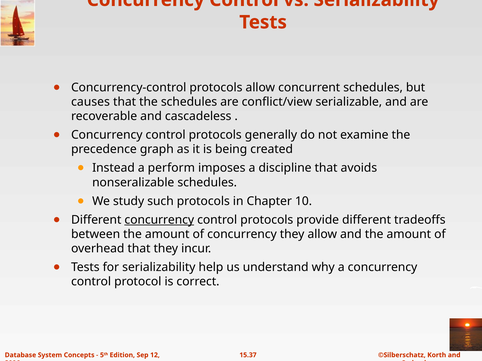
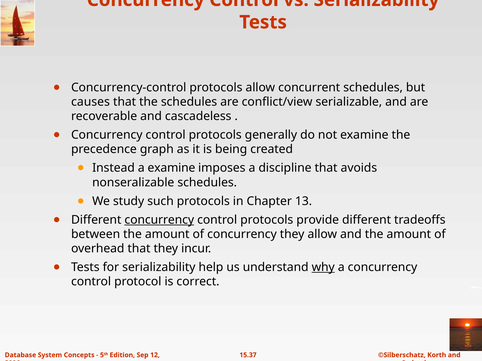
a perform: perform -> examine (171, 168)
10: 10 -> 13 (304, 201)
why underline: none -> present (323, 268)
